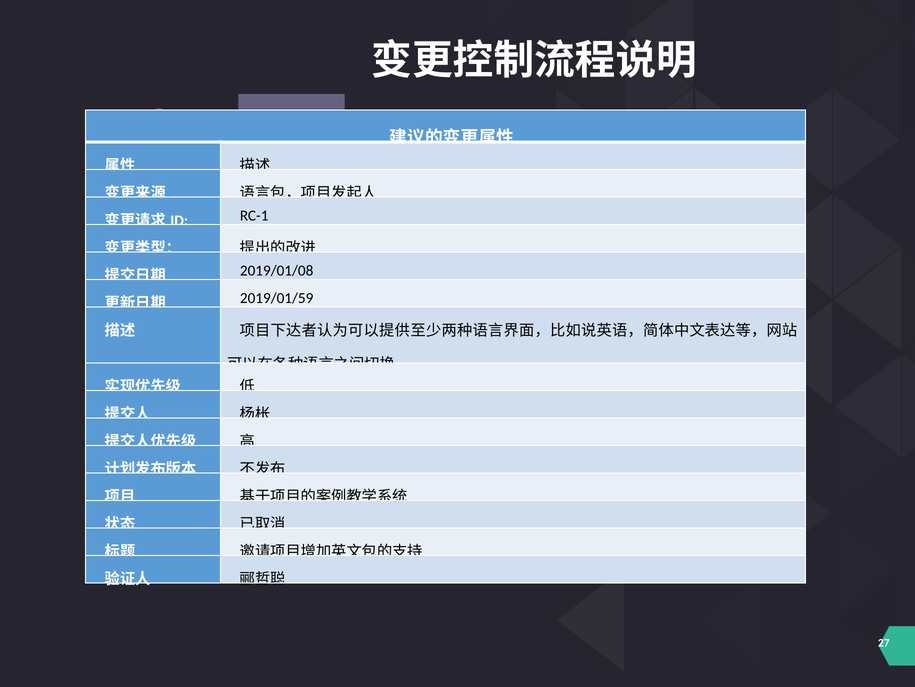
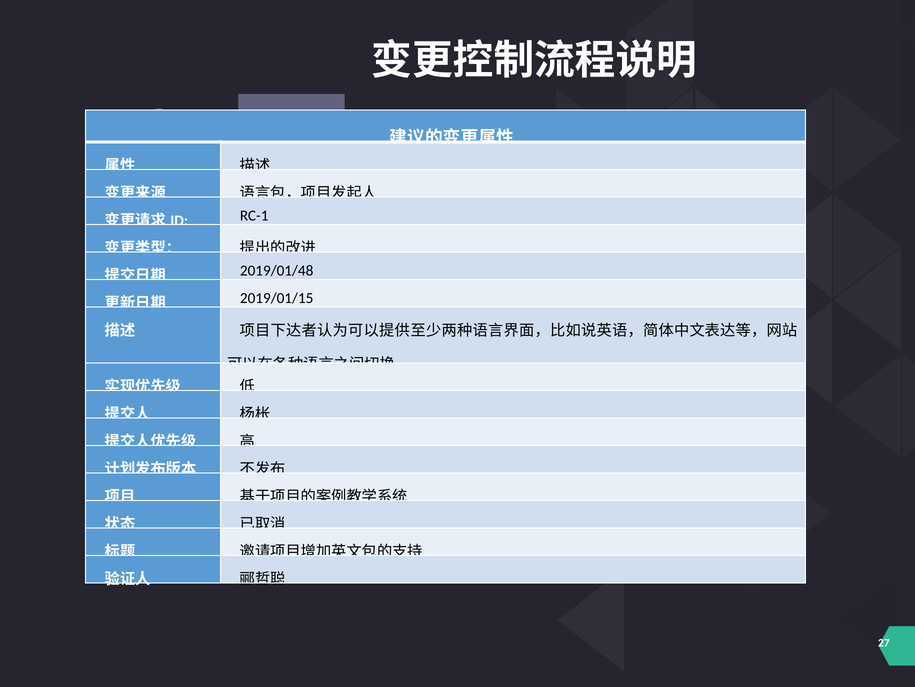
2019/01/08: 2019/01/08 -> 2019/01/48 (277, 270)
2019/01/59: 2019/01/59 -> 2019/01/15 (277, 298)
